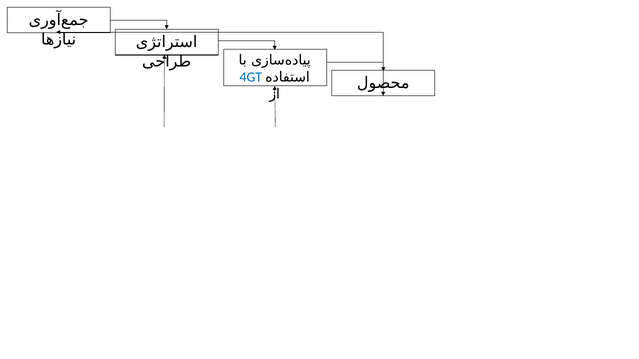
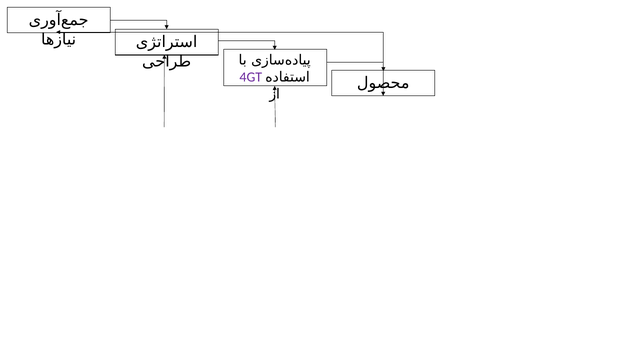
4GT colour: blue -> purple (251, 77)
